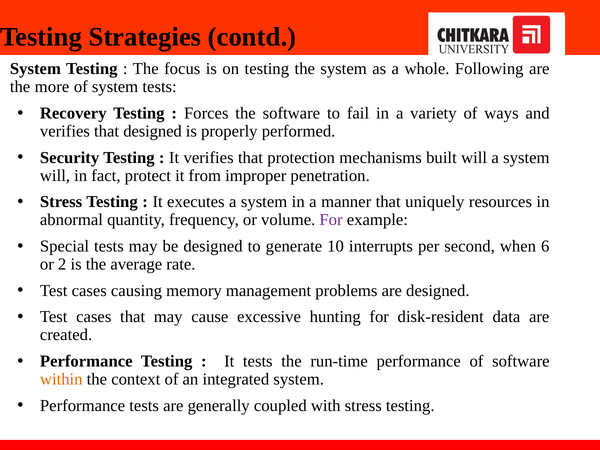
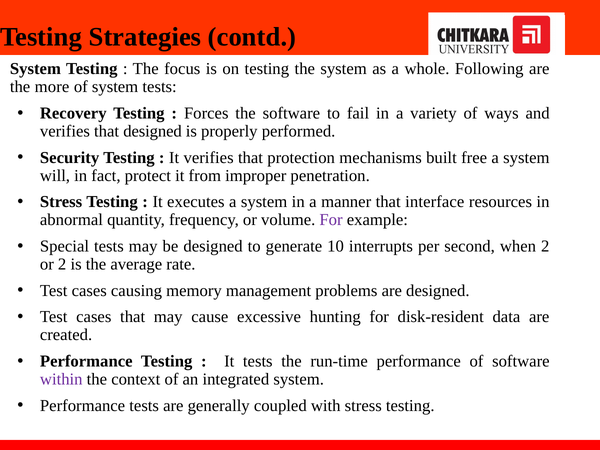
built will: will -> free (474, 158)
uniquely: uniquely -> interface (435, 202)
when 6: 6 -> 2 (545, 246)
within colour: orange -> purple (61, 379)
